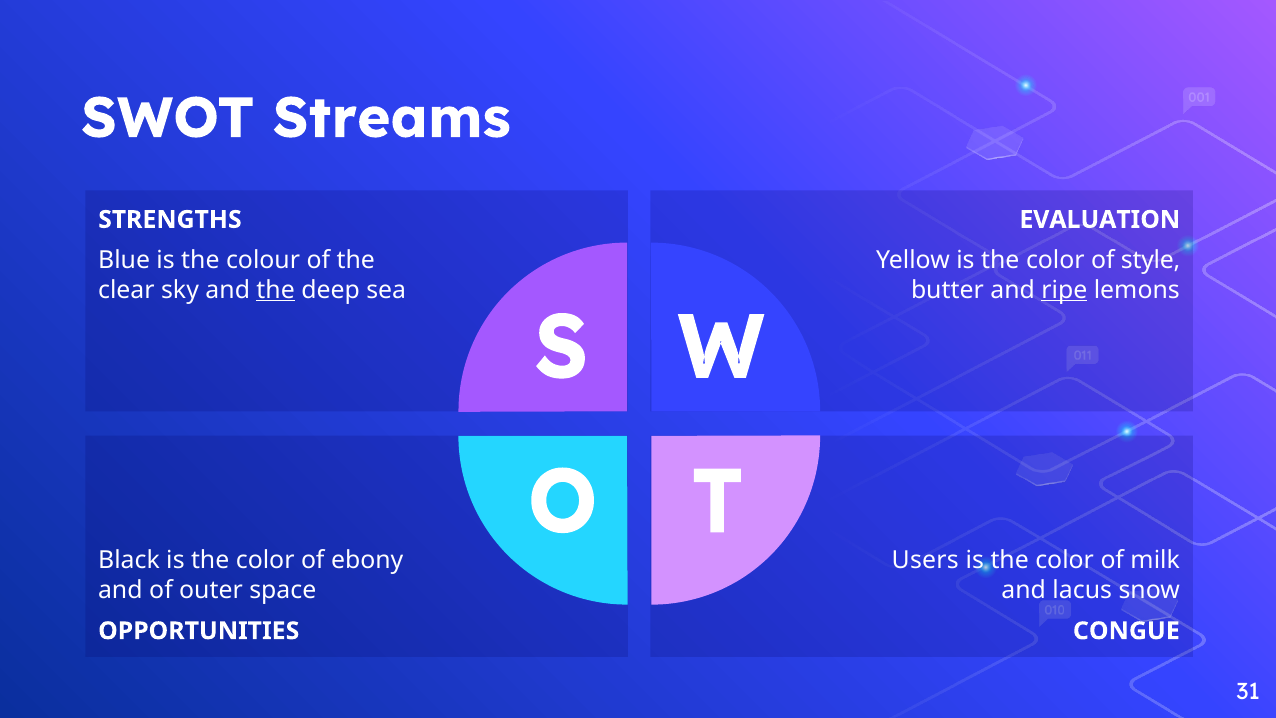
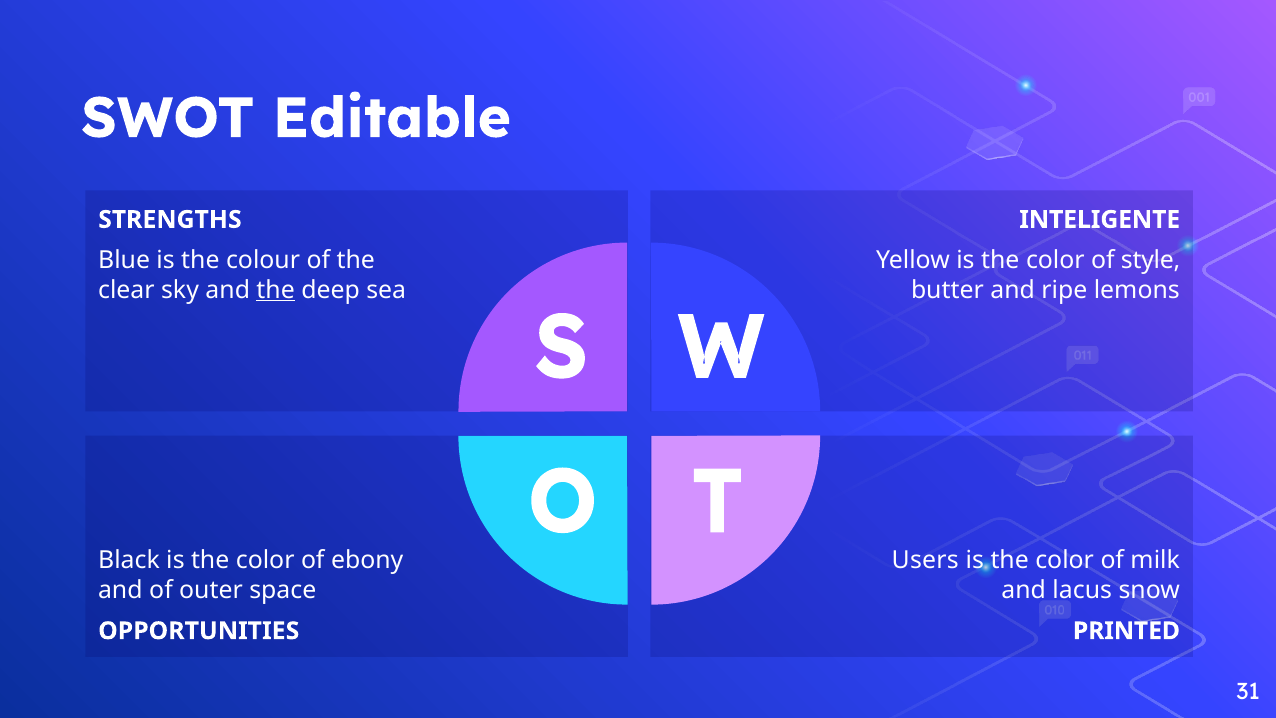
Streams: Streams -> Editable (392, 118)
EVALUATION: EVALUATION -> INTELIGENTE (1100, 220)
ripe underline: present -> none (1064, 290)
CONGUE: CONGUE -> PRINTED (1126, 631)
